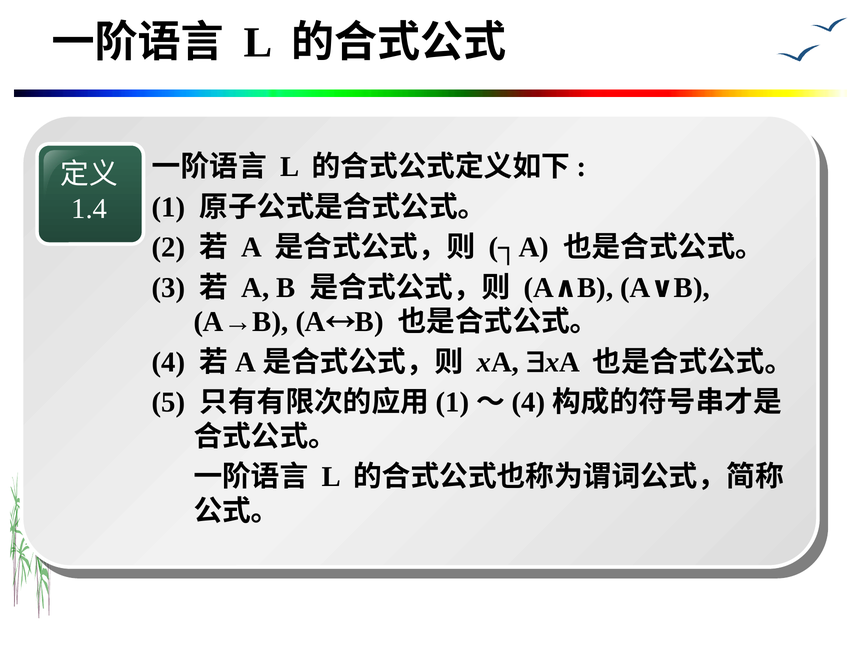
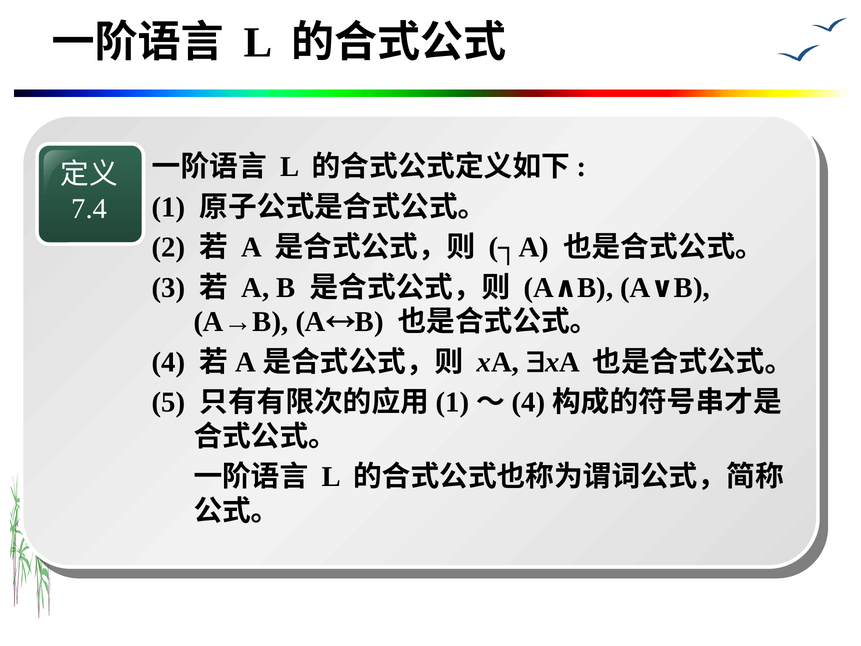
1.4: 1.4 -> 7.4 (89, 209)
